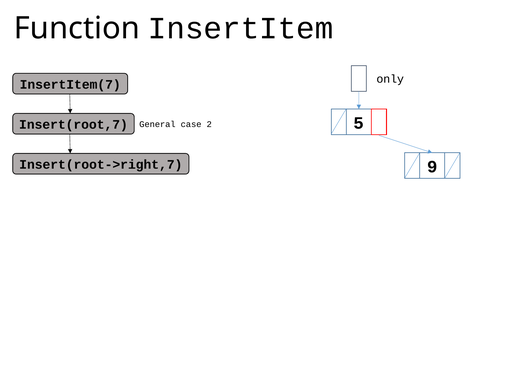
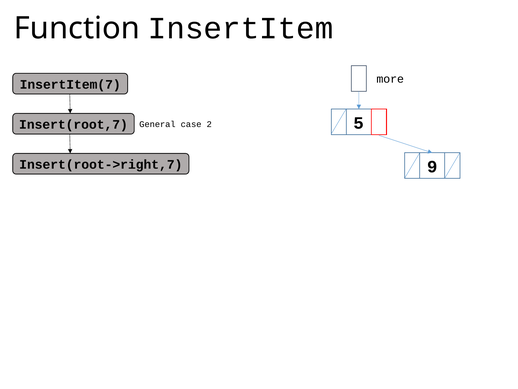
only: only -> more (390, 79)
